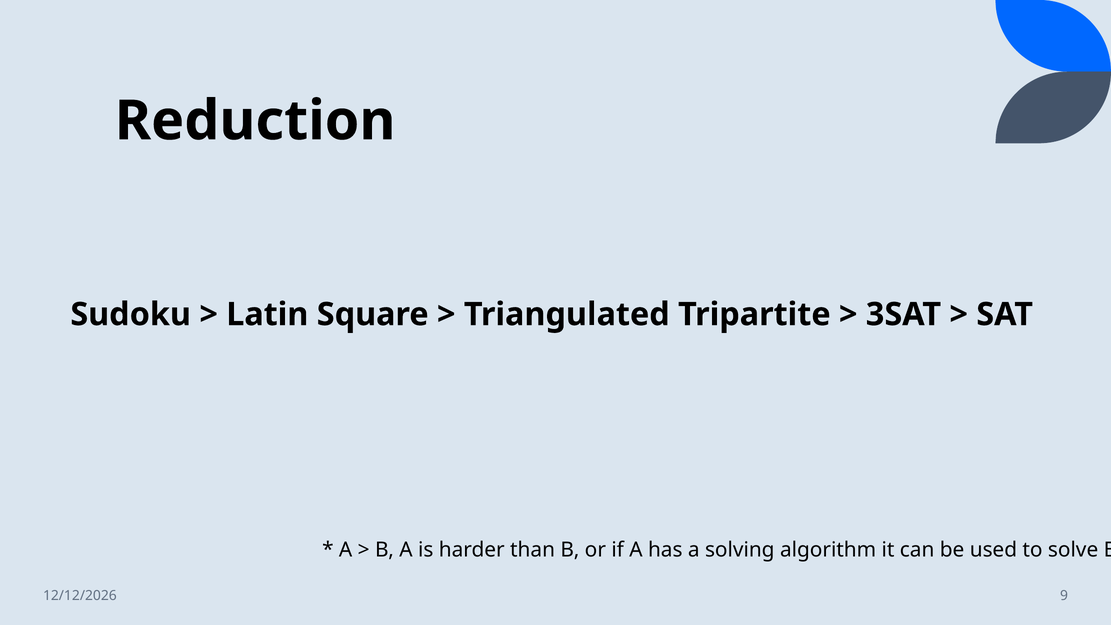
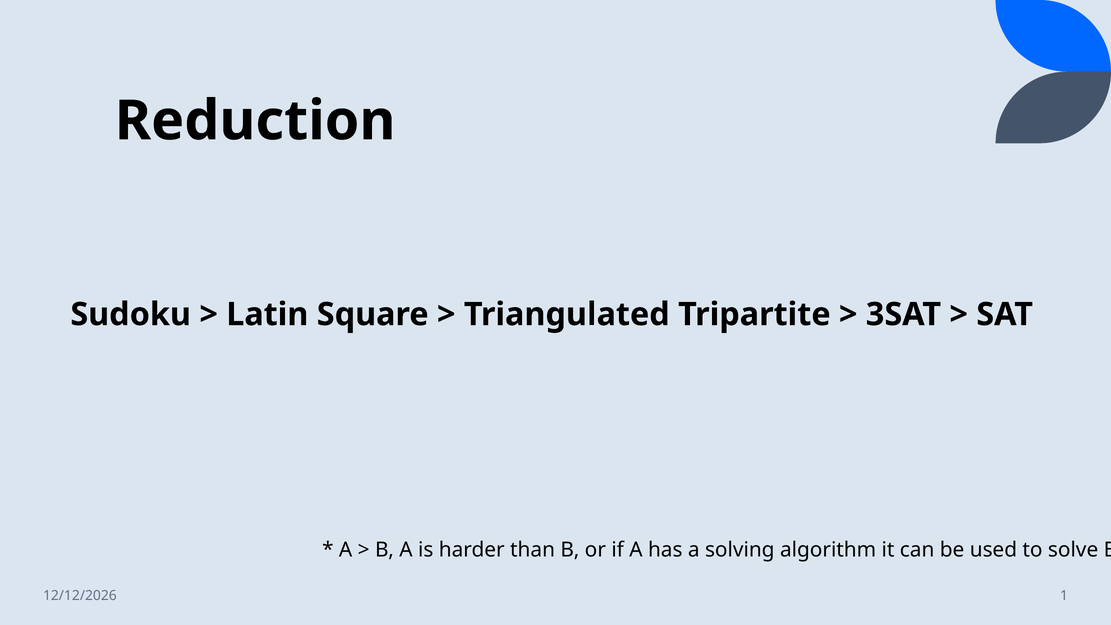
9: 9 -> 1 (1064, 596)
